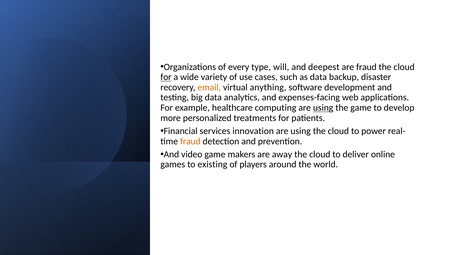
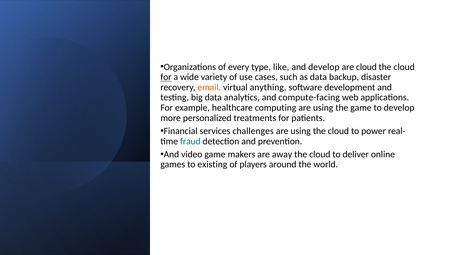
will: will -> like (281, 67)
and deepest: deepest -> develop (324, 67)
are fraud: fraud -> cloud (366, 67)
expenses-facing: expenses-facing -> compute-facing (309, 97)
using underline: present -> none (323, 108)
innovation: innovation -> challenges (253, 131)
fraud colour: orange -> blue (190, 141)
